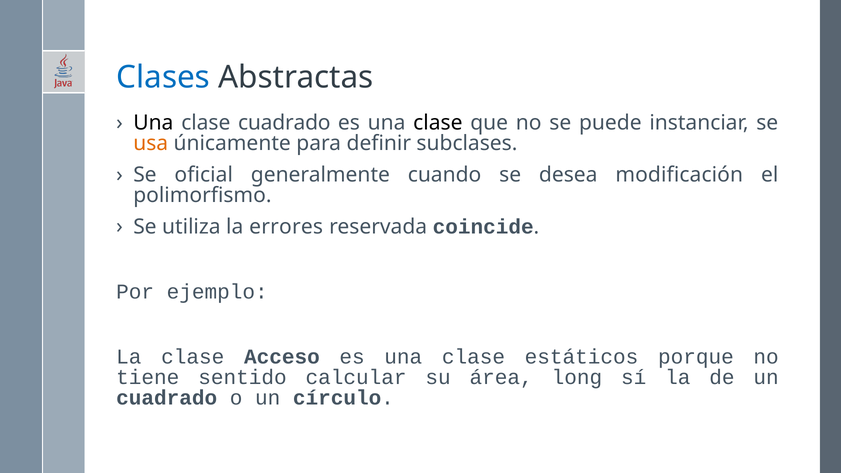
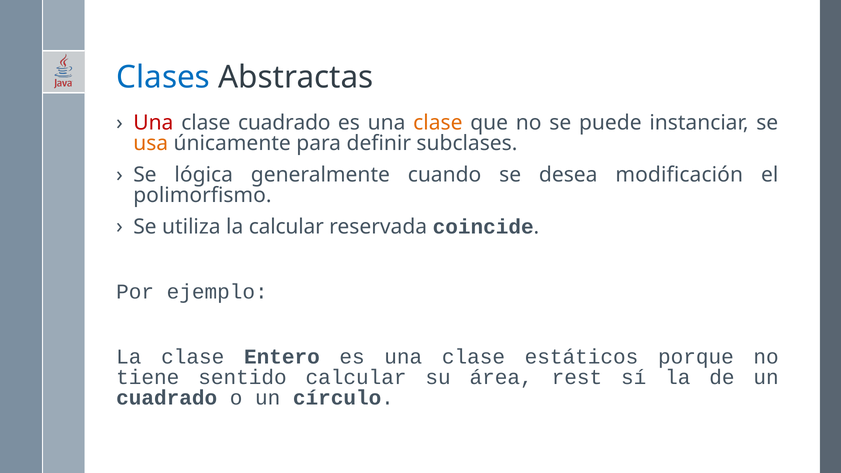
Una colour: black -> red (153, 123)
clase colour: black -> orange (438, 123)
oficial: oficial -> lógica (204, 175)
la errores: errores -> calcular (286, 227)
Acceso: Acceso -> Entero (282, 357)
long: long -> rest (577, 378)
